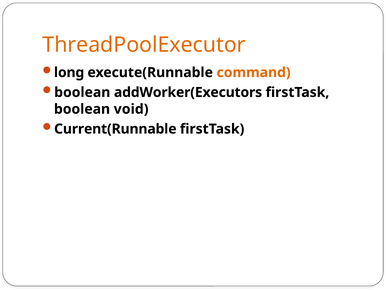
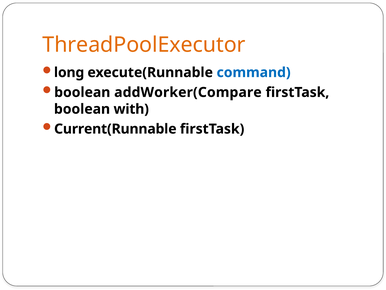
command colour: orange -> blue (254, 72)
addWorker(Executors: addWorker(Executors -> addWorker(Compare (188, 92)
void: void -> with (131, 109)
